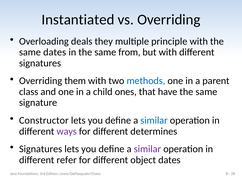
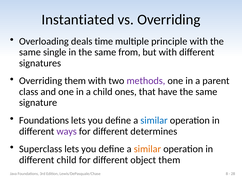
they: they -> time (104, 41)
same dates: dates -> single (55, 52)
methods colour: blue -> purple (146, 81)
Constructor: Constructor -> Foundations (44, 120)
Signatures: Signatures -> Superclass (41, 149)
similar colour: purple -> orange (147, 149)
different refer: refer -> child (67, 159)
object dates: dates -> them (169, 159)
